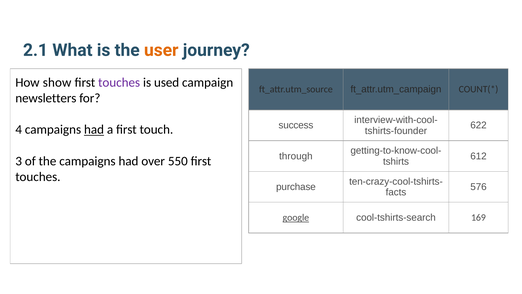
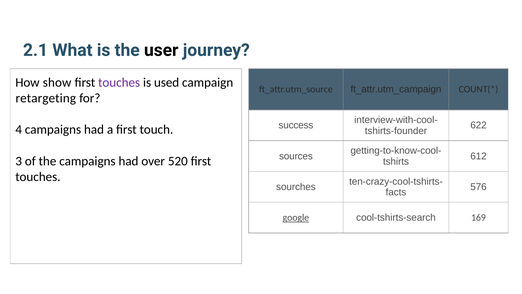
user colour: orange -> black (161, 50)
newsletters: newsletters -> retargeting (46, 98)
had underline: present -> none (94, 130)
through: through -> sources (296, 156)
550: 550 -> 520 (178, 161)
purchase: purchase -> sourches (296, 187)
